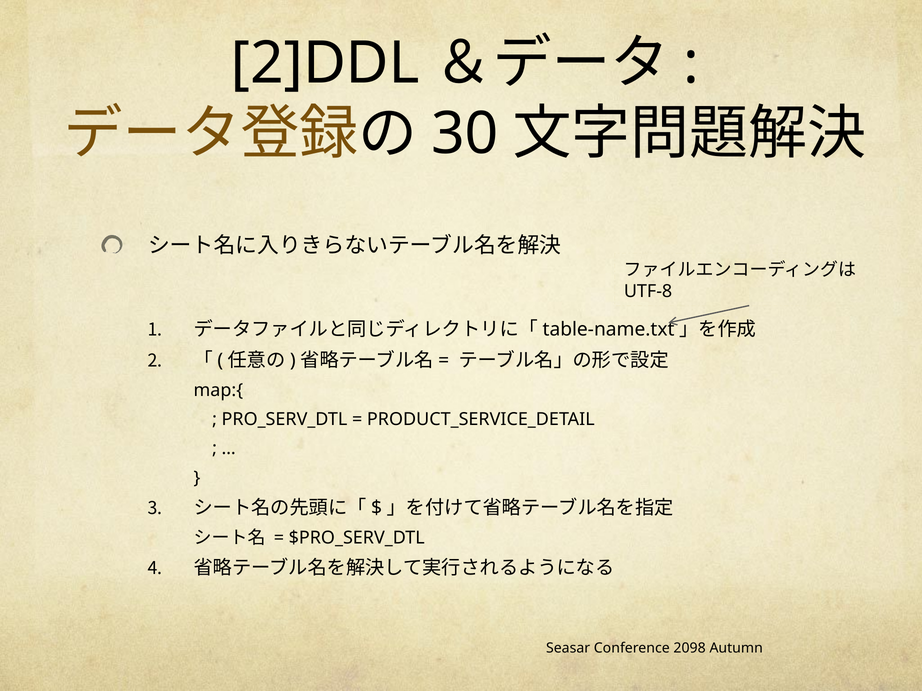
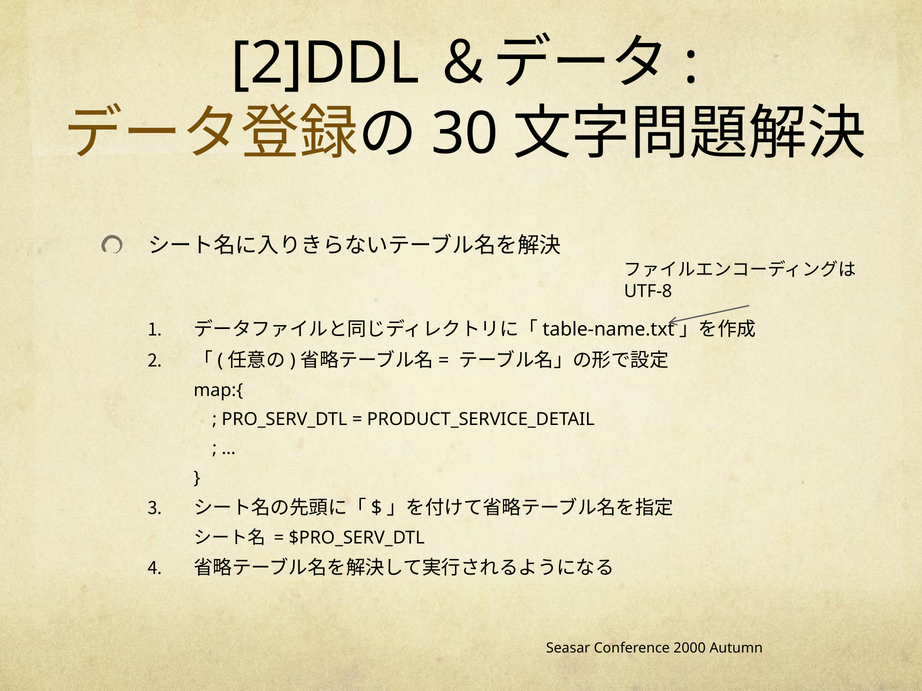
2098: 2098 -> 2000 (690, 649)
